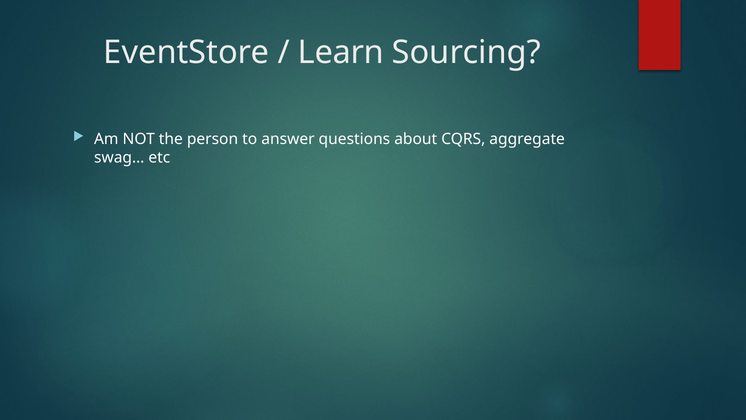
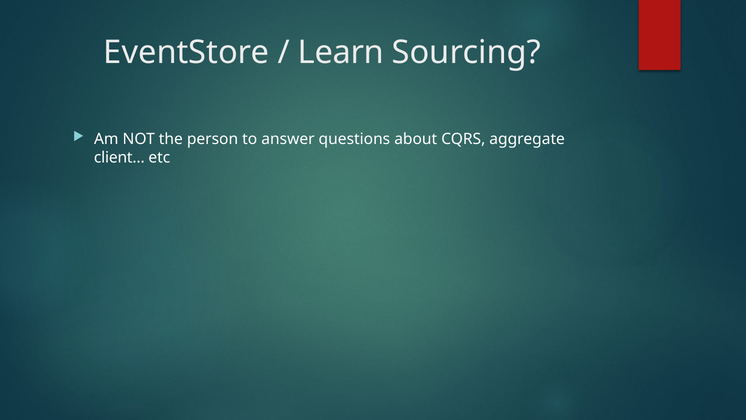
swag…: swag… -> client… (119, 157)
